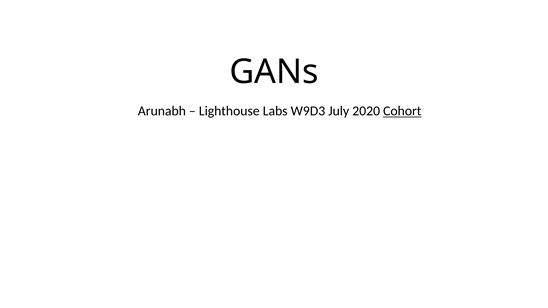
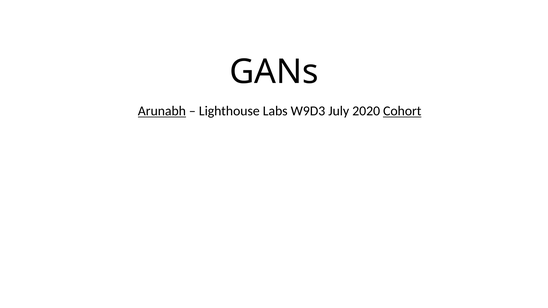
Arunabh underline: none -> present (162, 111)
